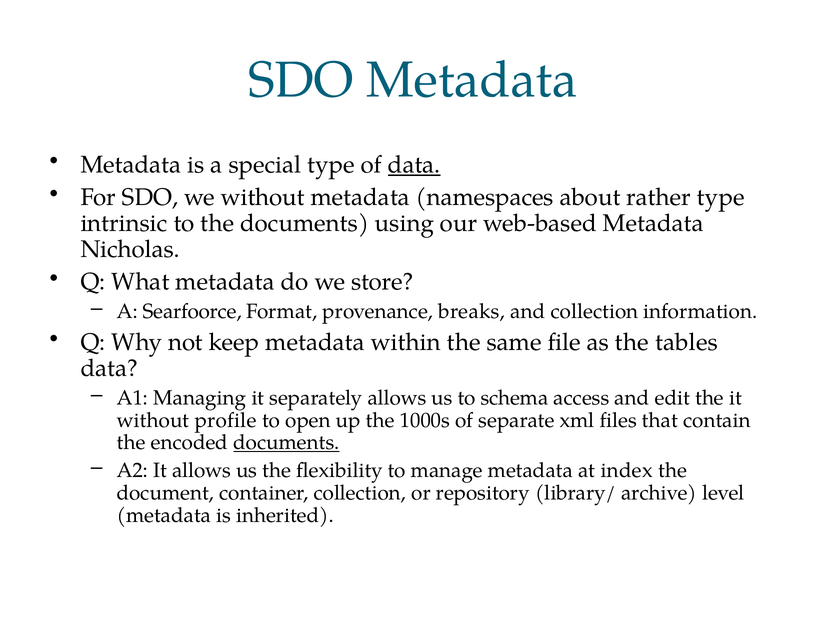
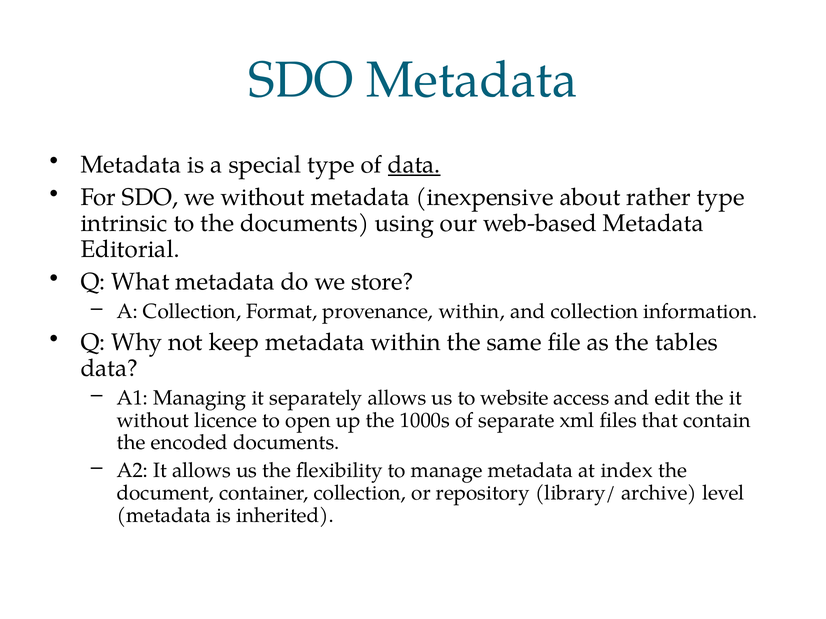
namespaces: namespaces -> inexpensive (485, 197)
Nicholas: Nicholas -> Editorial (130, 249)
A Searfoorce: Searfoorce -> Collection (192, 312)
provenance breaks: breaks -> within (472, 312)
schema: schema -> website (515, 398)
profile: profile -> licence (226, 421)
documents underline: present -> none (286, 443)
